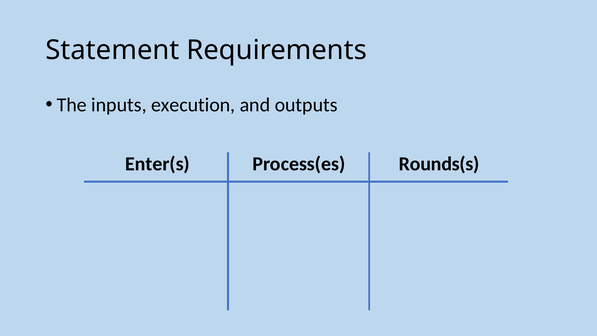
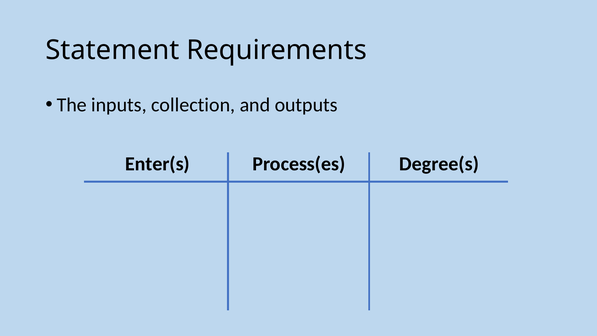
execution: execution -> collection (193, 105)
Rounds(s: Rounds(s -> Degree(s (439, 164)
